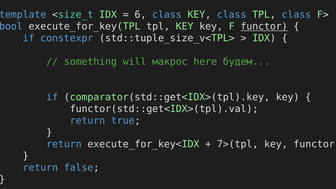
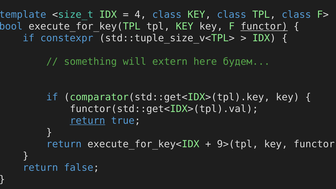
6: 6 -> 4 (140, 15)
макрос: макрос -> extern (170, 62)
return underline: none -> present (88, 121)
7>(tpl: 7>(tpl -> 9>(tpl (238, 144)
